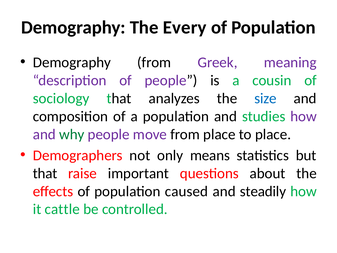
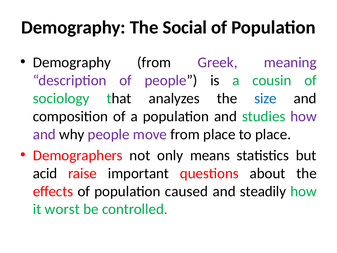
Every: Every -> Social (185, 27)
why colour: green -> black (72, 134)
that: that -> acid (45, 173)
cattle: cattle -> worst (62, 209)
